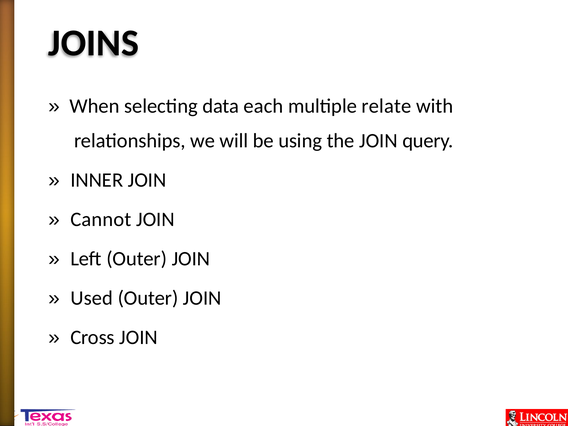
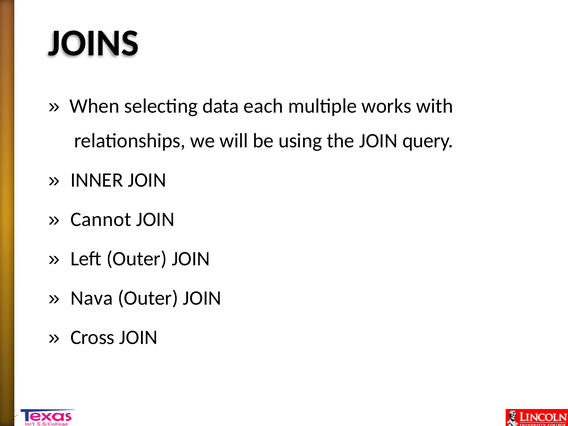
relate: relate -> works (387, 106)
Used: Used -> Nava (92, 298)
